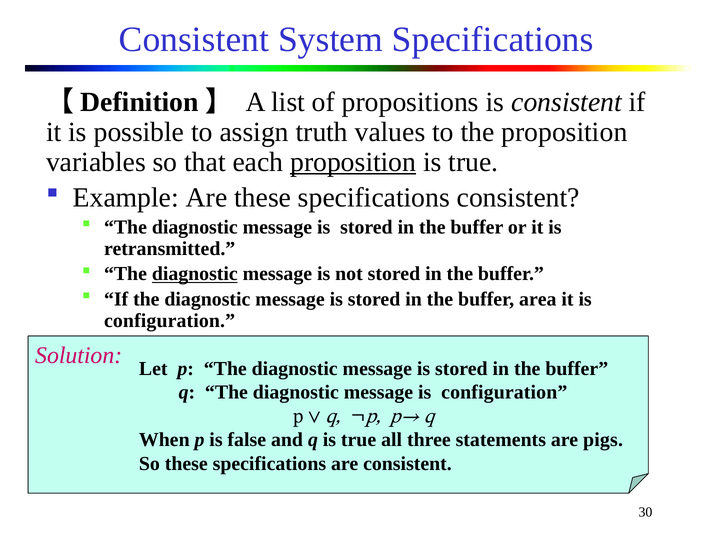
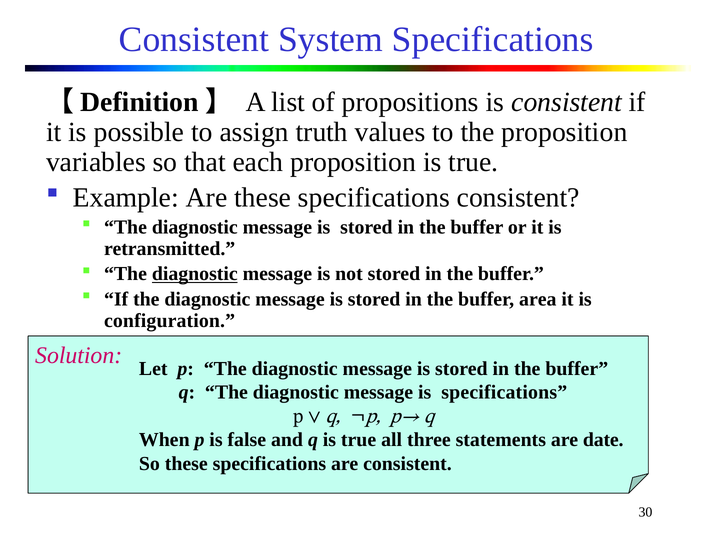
proposition underline: present -> none (353, 162)
message is configuration: configuration -> specifications (504, 392)
pigs: pigs -> date (603, 440)
